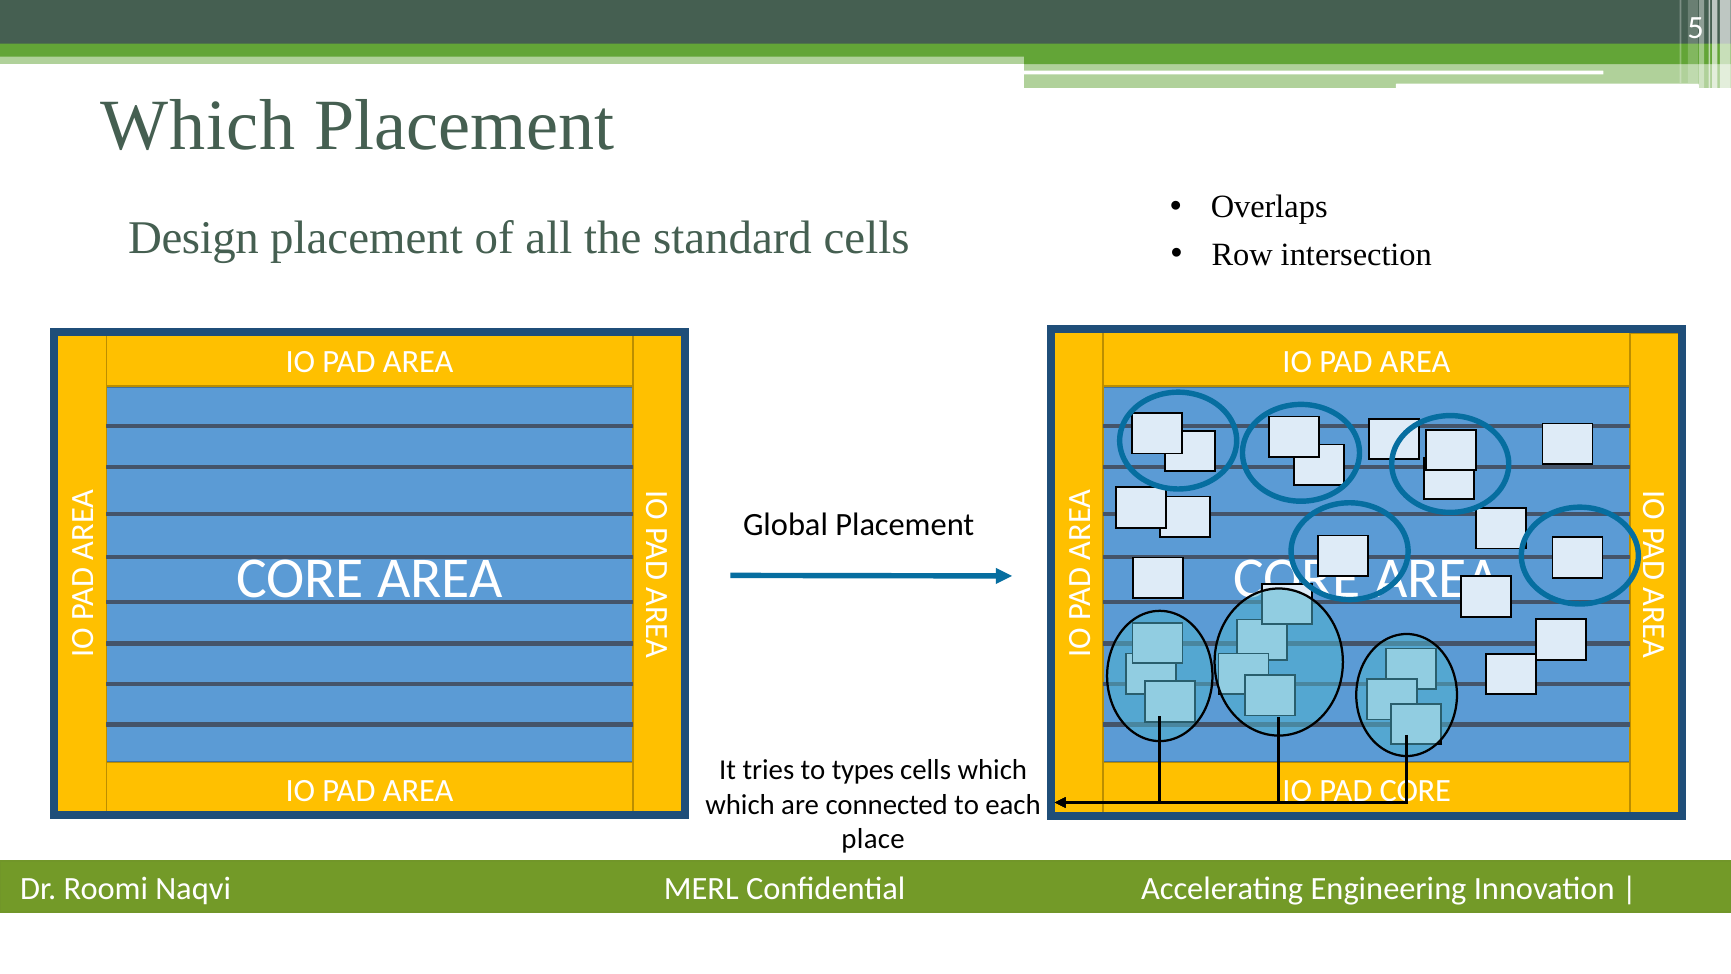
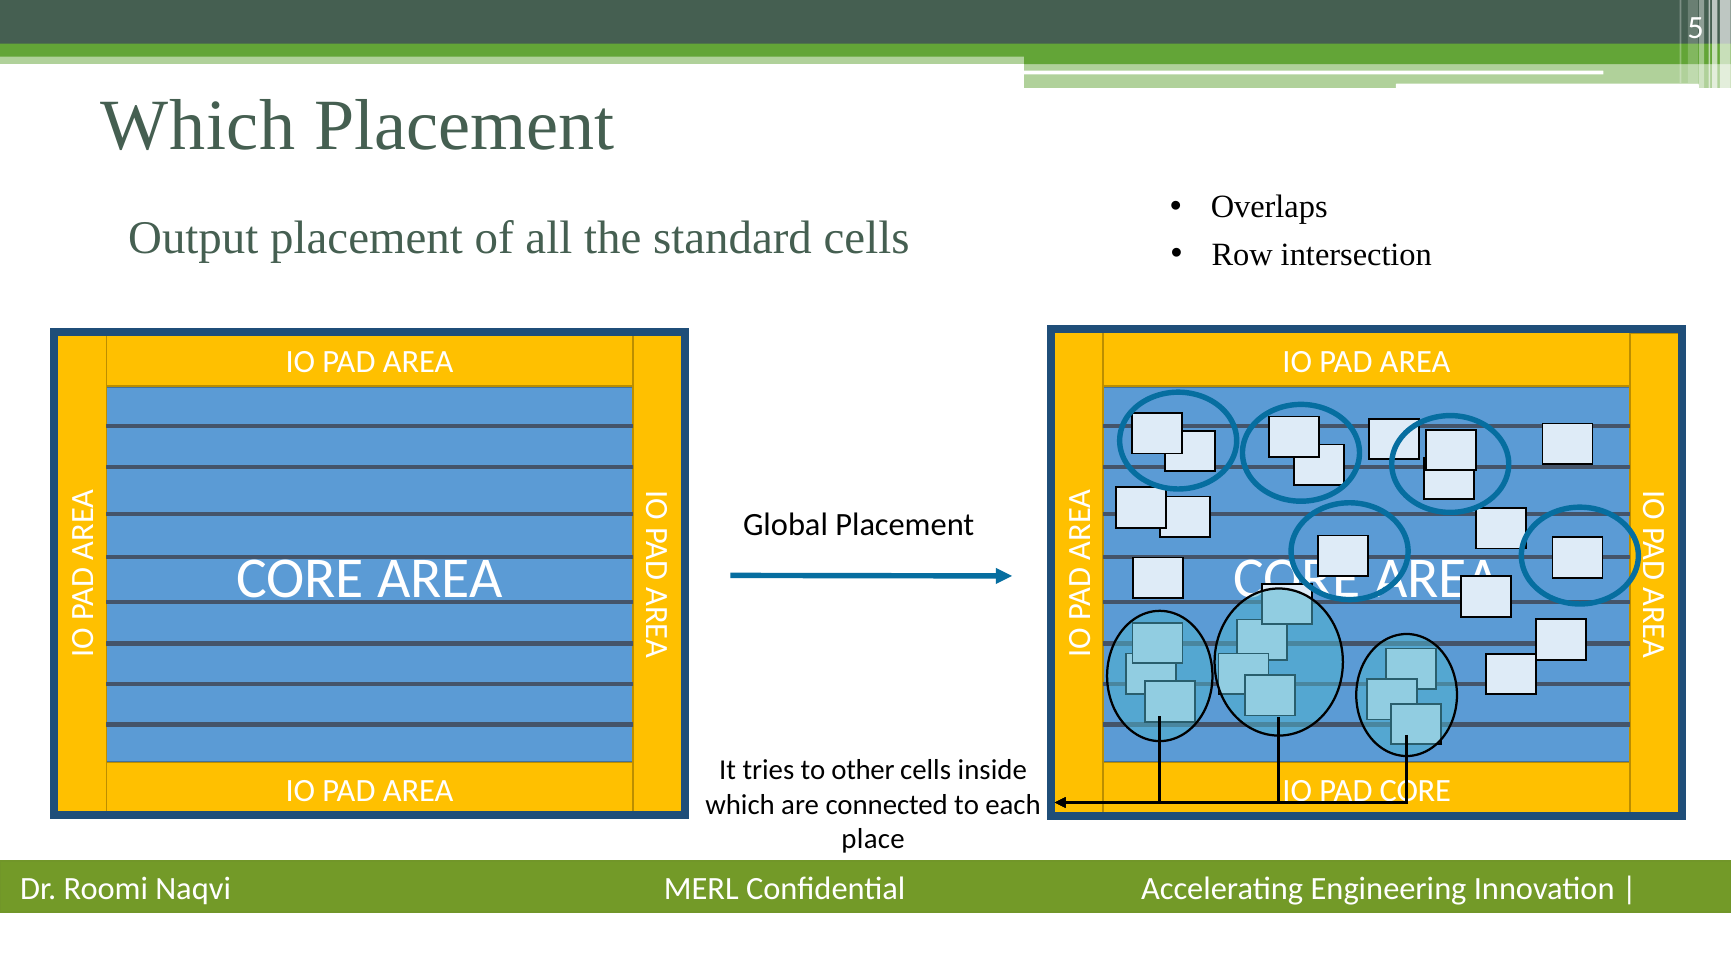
Design: Design -> Output (193, 238)
types: types -> other (863, 770)
cells which: which -> inside (992, 770)
